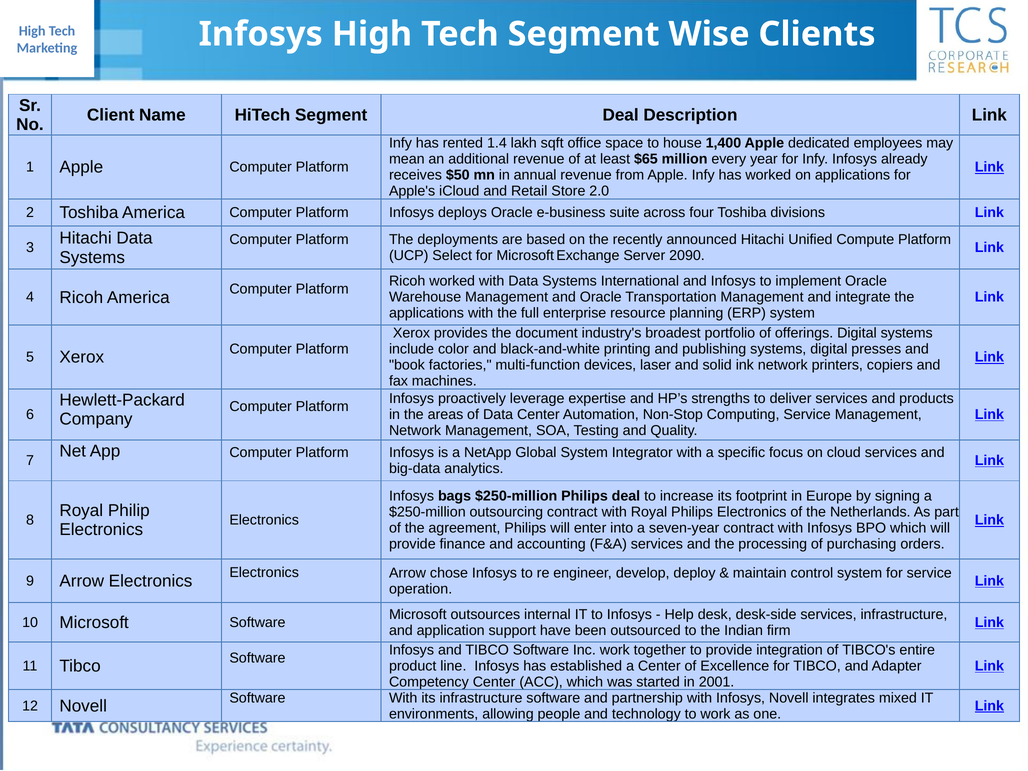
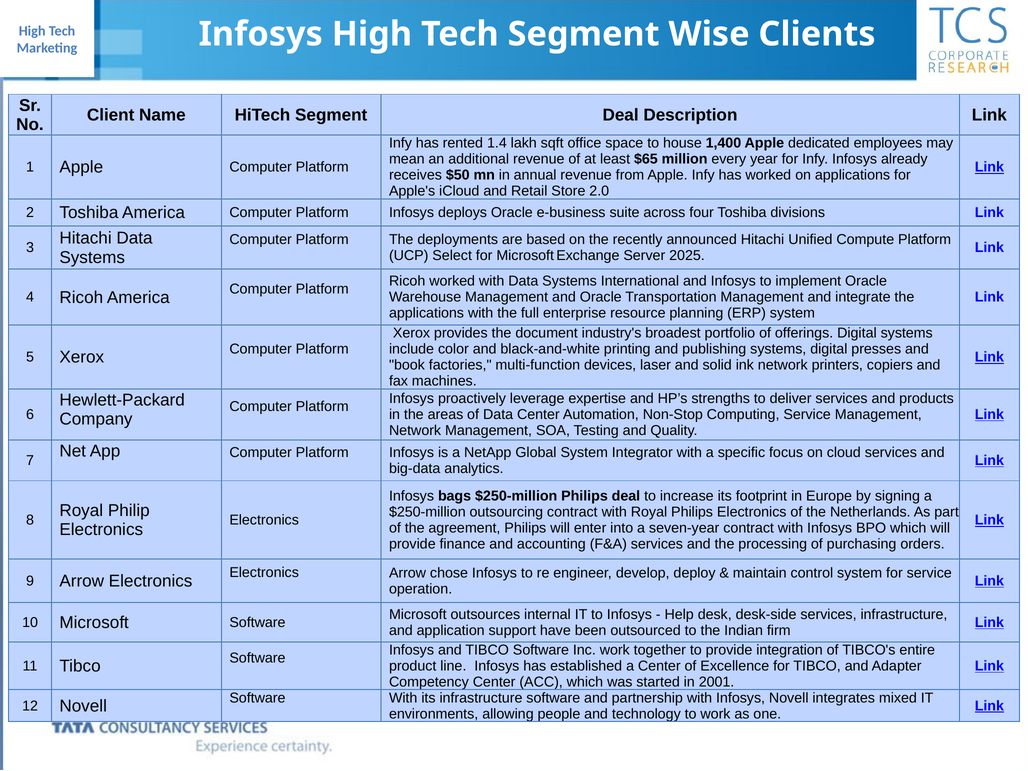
2090: 2090 -> 2025 (687, 256)
